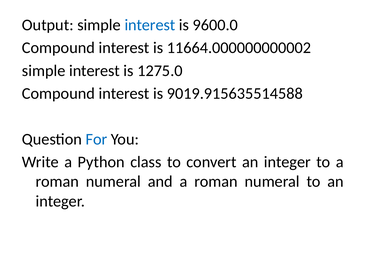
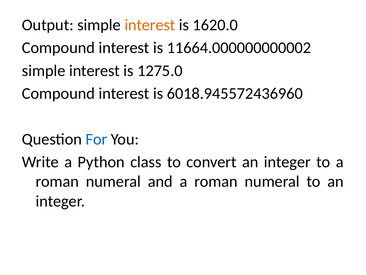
interest colour: blue -> orange (150, 25)
9600.0: 9600.0 -> 1620.0 (215, 25)
9019.915635514588: 9019.915635514588 -> 6018.945572436960 (235, 93)
